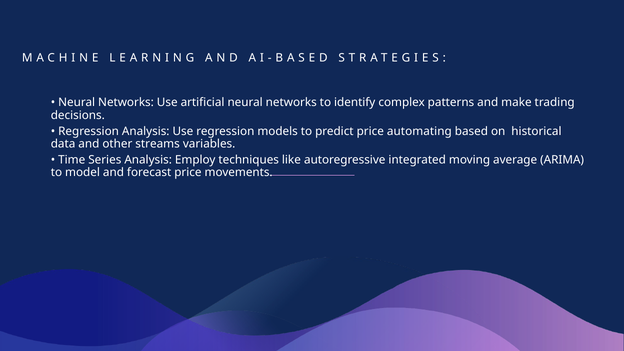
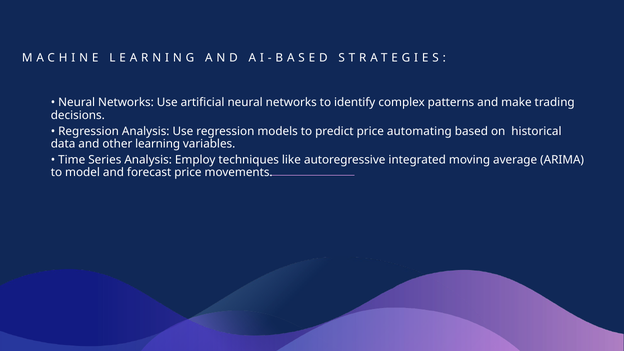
streams: streams -> learning (158, 144)
